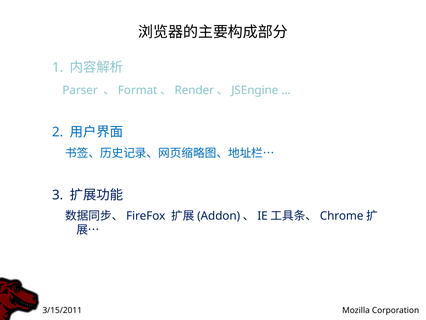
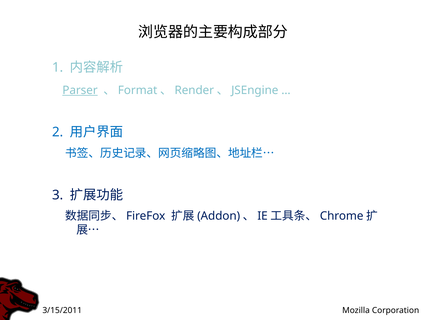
Parser underline: none -> present (80, 90)
